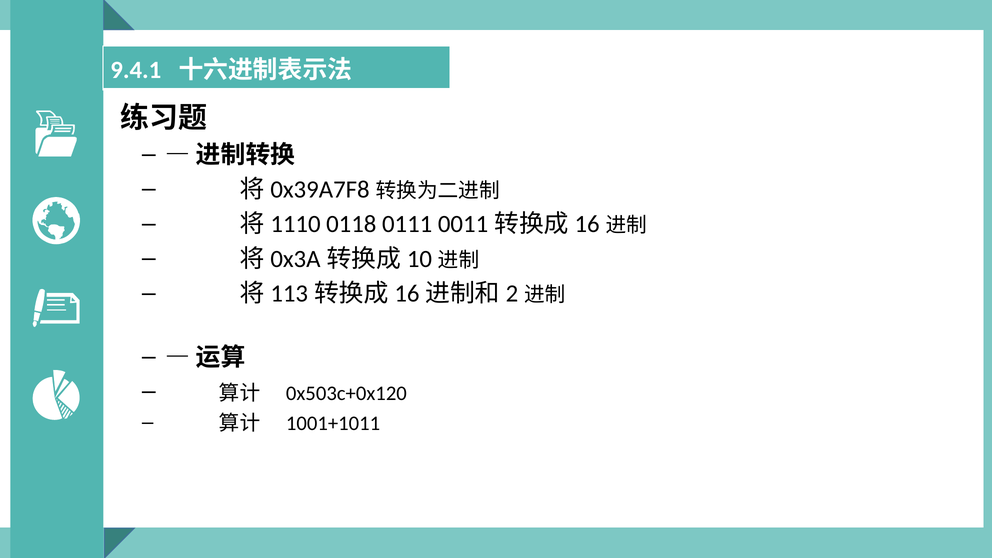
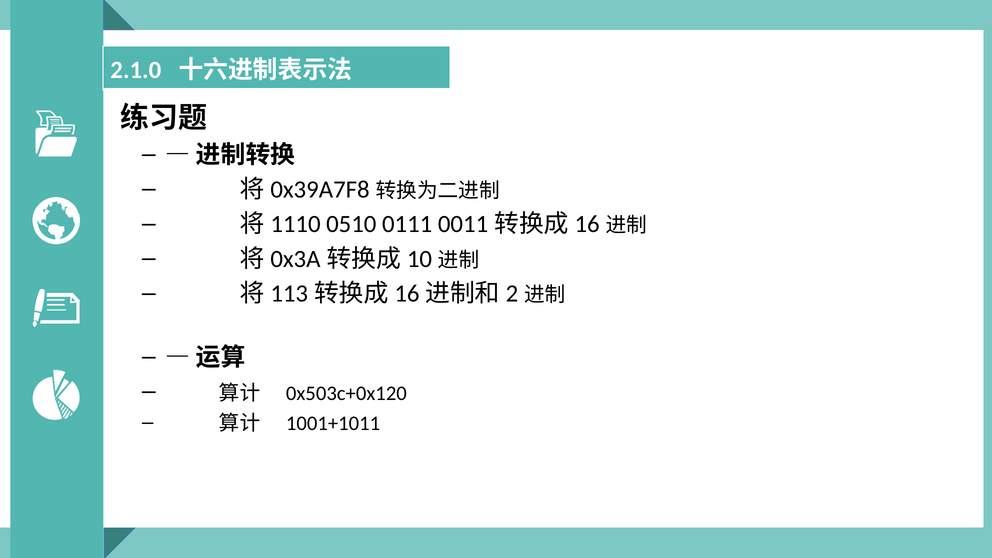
9.4.1: 9.4.1 -> 2.1.0 (136, 70)
0118: 0118 -> 0510 (351, 224)
